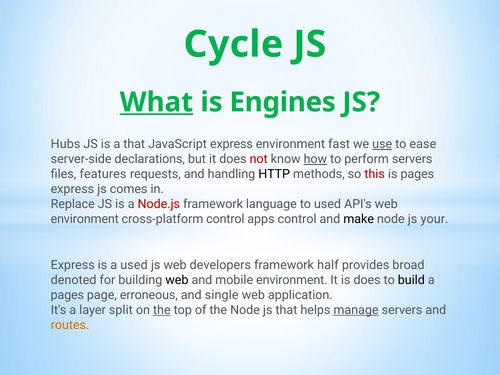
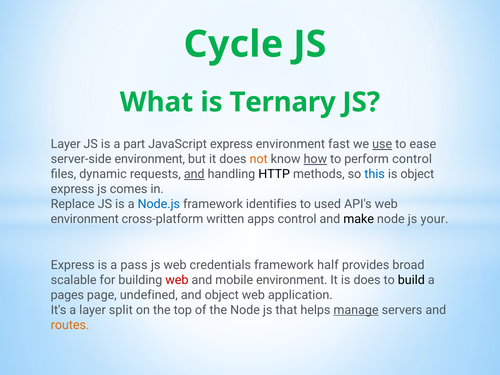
What underline: present -> none (156, 102)
Engines: Engines -> Ternary (283, 102)
Hubs: Hubs -> Layer (66, 144)
a that: that -> part (134, 144)
server-side declarations: declarations -> environment (150, 159)
not colour: red -> orange (259, 159)
perform servers: servers -> control (412, 159)
features: features -> dynamic (103, 174)
and underline: none -> present (194, 174)
this colour: red -> blue (375, 174)
is pages: pages -> object (417, 174)
Node.js colour: red -> blue (159, 204)
language: language -> identifies (271, 204)
cross-platform control: control -> written (225, 219)
a used: used -> pass (134, 265)
developers: developers -> credentials (220, 265)
denoted: denoted -> scalable (74, 280)
web colour: black -> red (177, 280)
erroneous: erroneous -> undefined (149, 295)
and single: single -> object (222, 295)
the underline: present -> none (162, 310)
